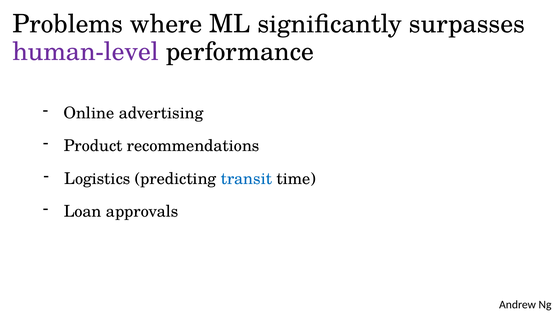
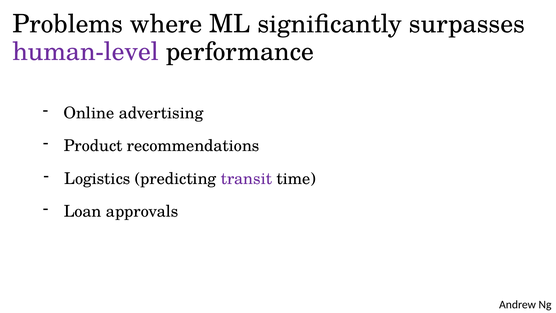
transit colour: blue -> purple (246, 179)
